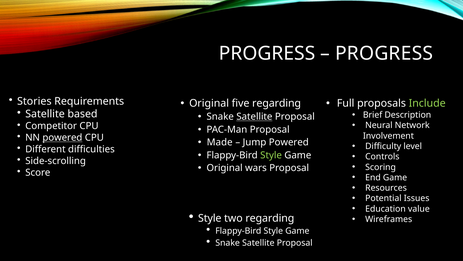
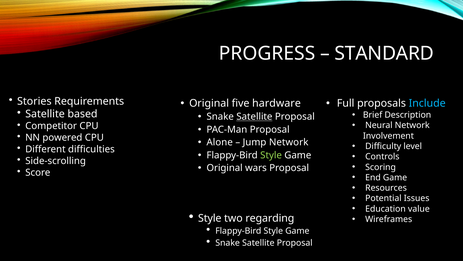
PROGRESS: PROGRESS -> STANDARD (384, 53)
five regarding: regarding -> hardware (276, 103)
Include colour: light green -> light blue (427, 103)
powered underline: present -> none (62, 137)
Made: Made -> Alone (220, 142)
Jump Powered: Powered -> Network (289, 142)
